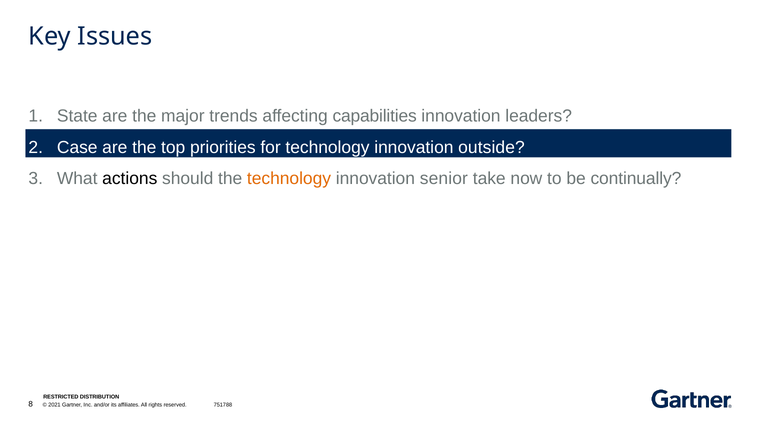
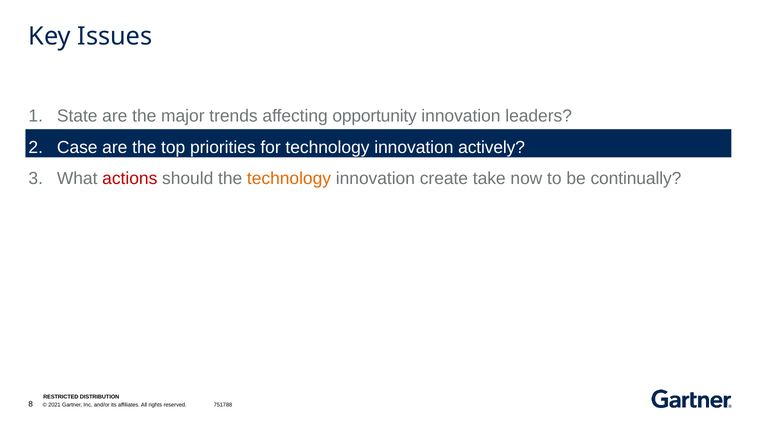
capabilities: capabilities -> opportunity (375, 116)
outside: outside -> actively (492, 147)
actions colour: black -> red (130, 178)
senior: senior -> create (444, 178)
